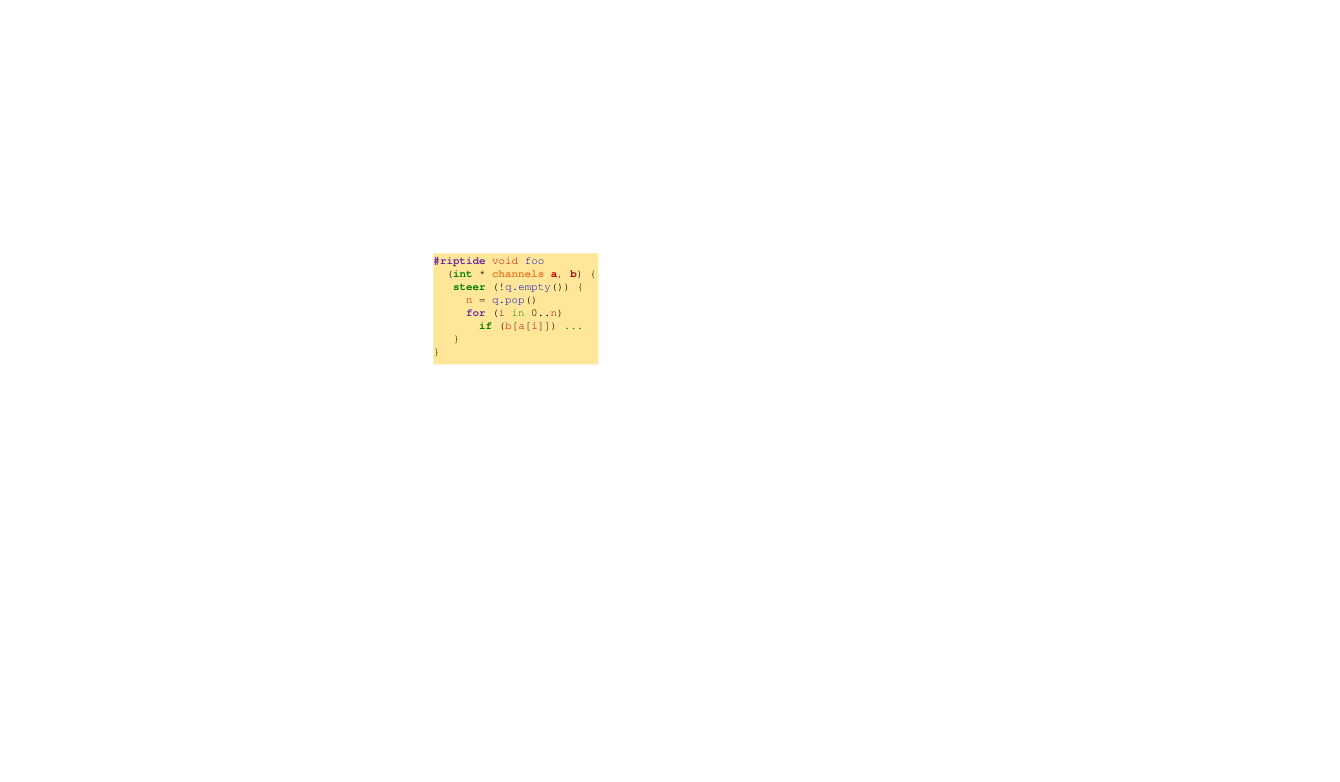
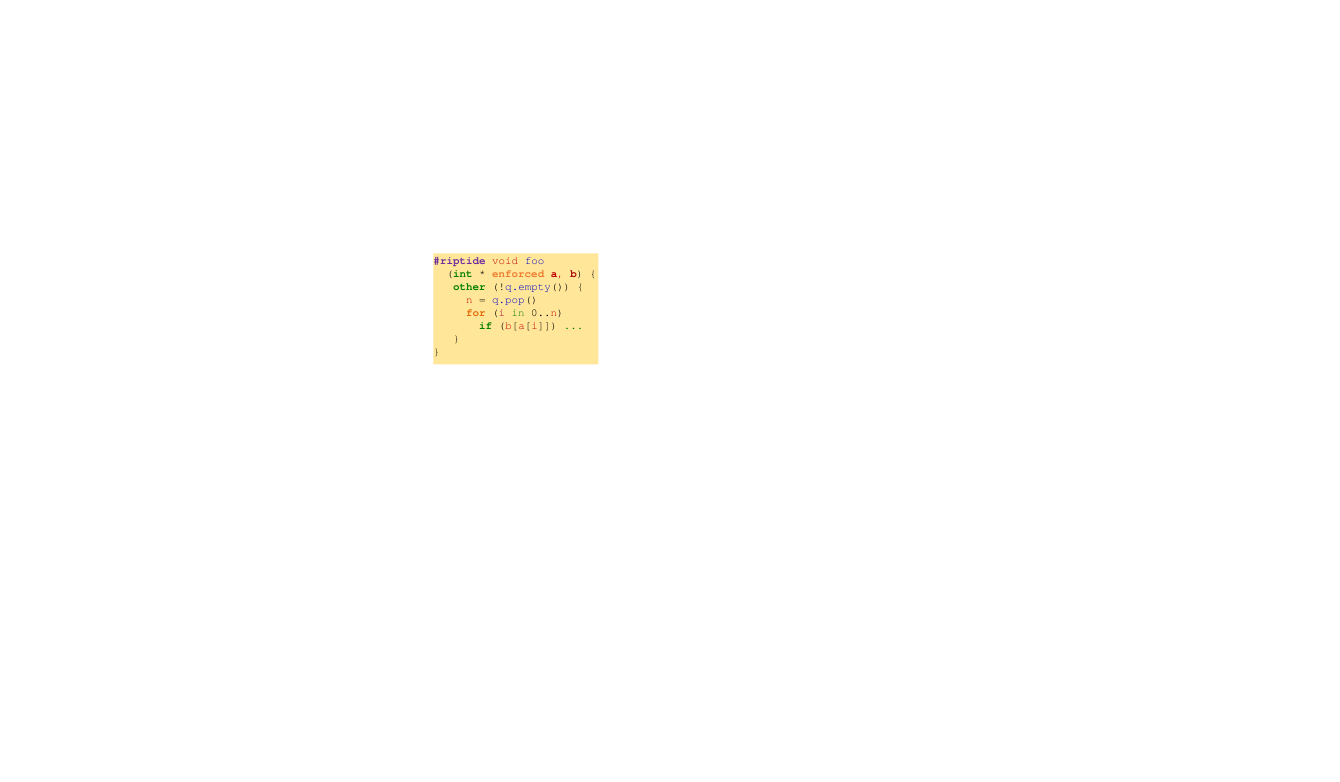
channels: channels -> enforced (518, 274)
steer: steer -> other (469, 287)
for colour: purple -> orange (476, 313)
